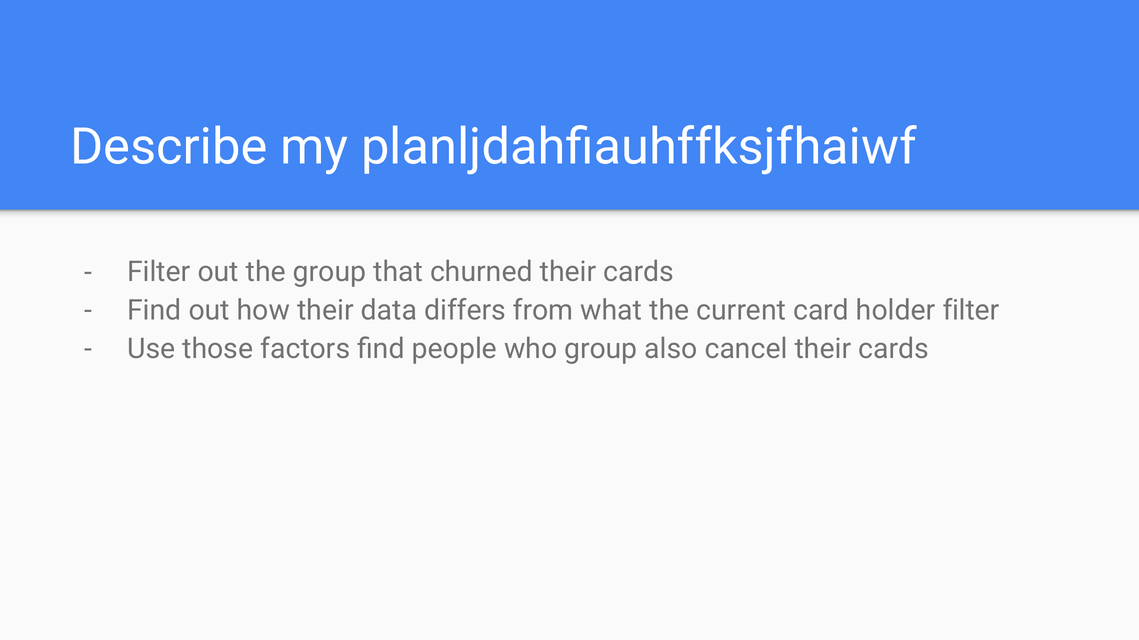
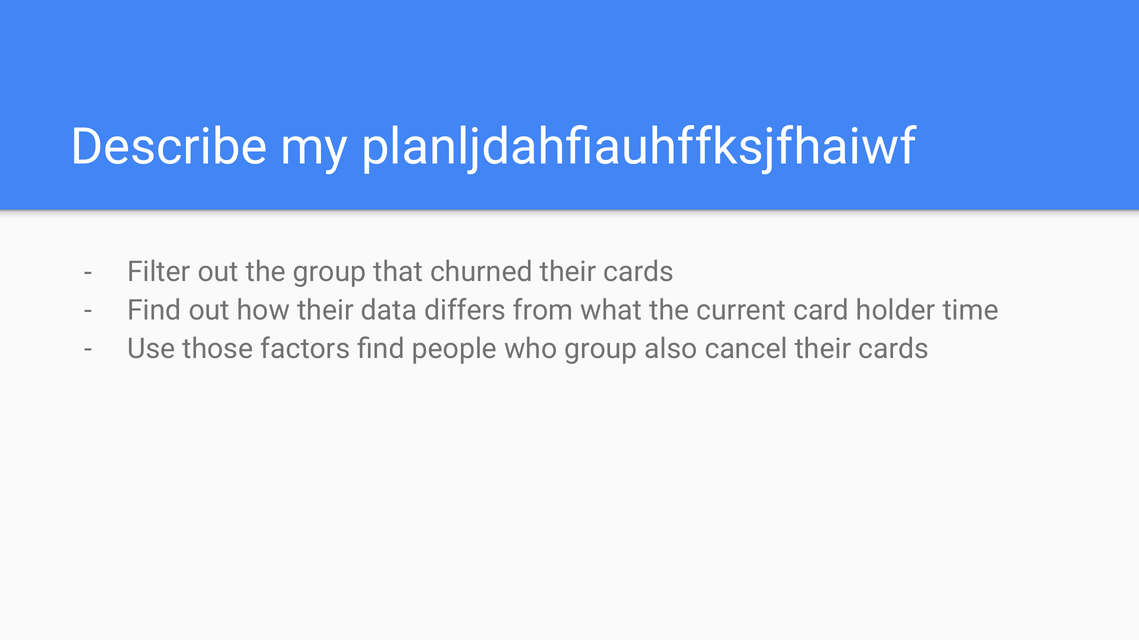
holder filter: filter -> time (971, 311)
